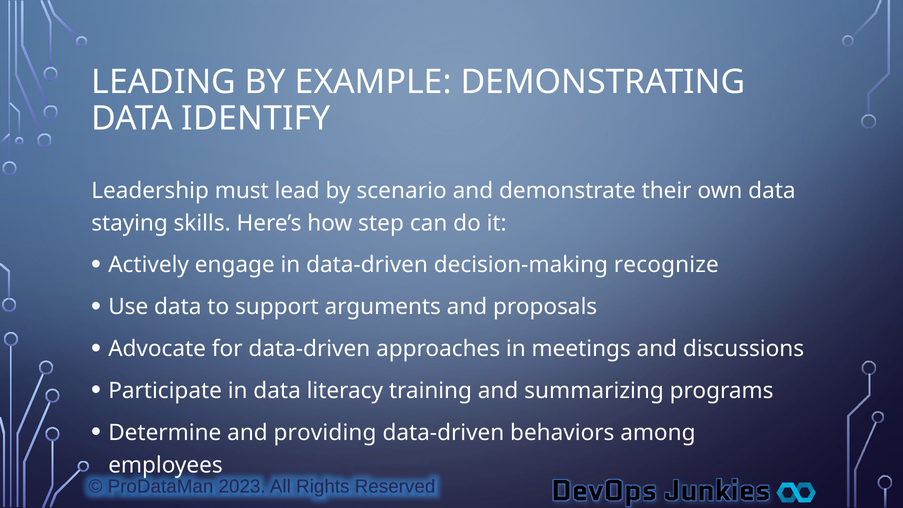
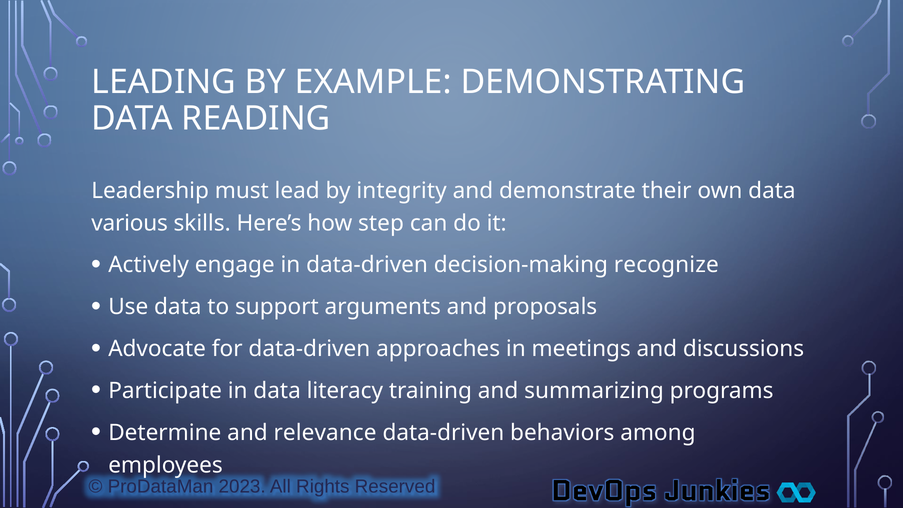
IDENTIFY: IDENTIFY -> READING (256, 119)
scenario: scenario -> integrity (402, 191)
staying: staying -> various (130, 223)
providing: providing -> relevance (325, 433)
